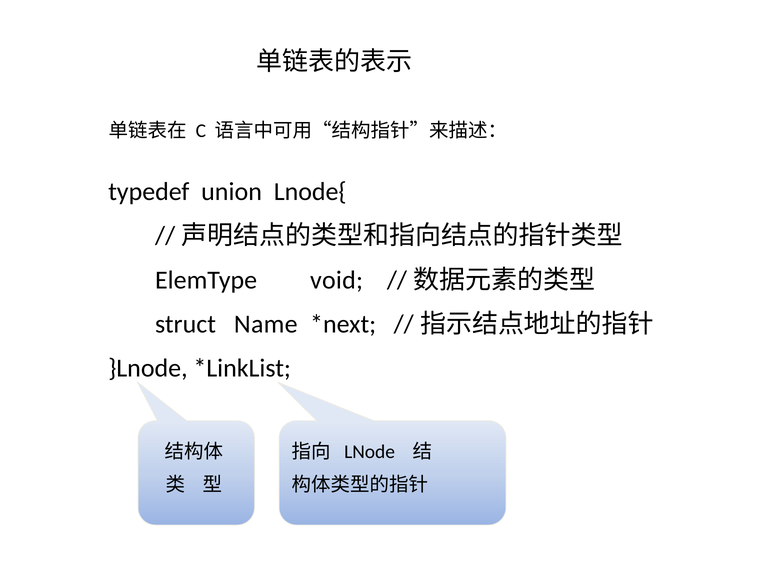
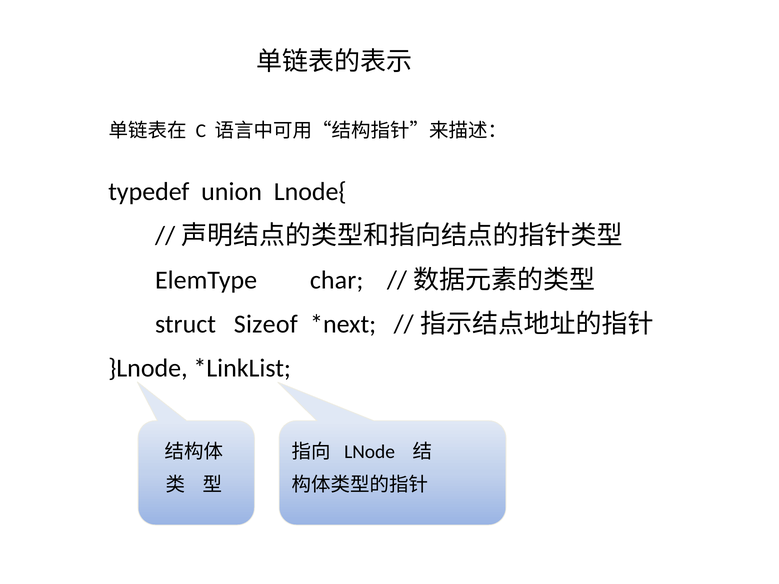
void: void -> char (337, 280)
Name: Name -> Sizeof (266, 324)
